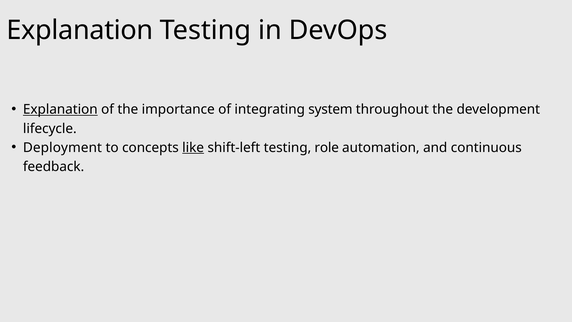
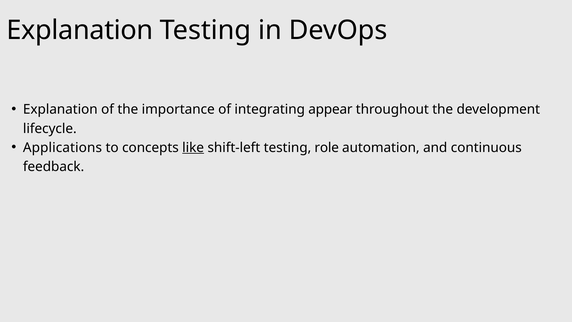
Explanation underline: present -> none (60, 109)
system: system -> appear (330, 109)
Deployment: Deployment -> Applications (62, 147)
